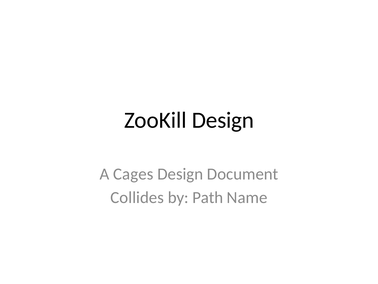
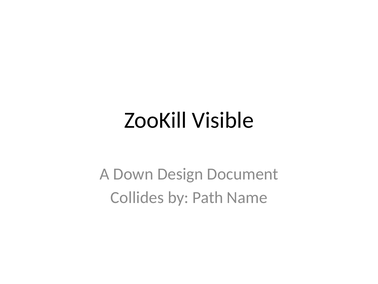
ZooKill Design: Design -> Visible (223, 120)
Cages: Cages -> Down (133, 174)
